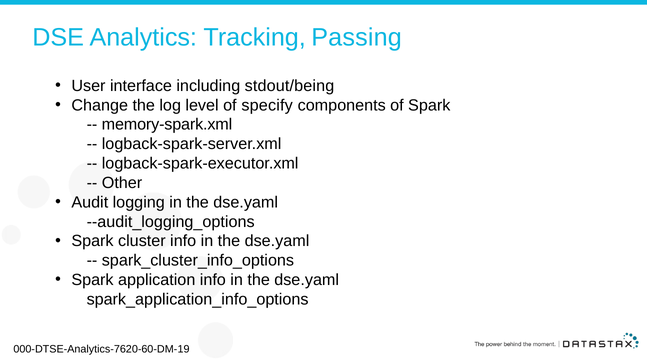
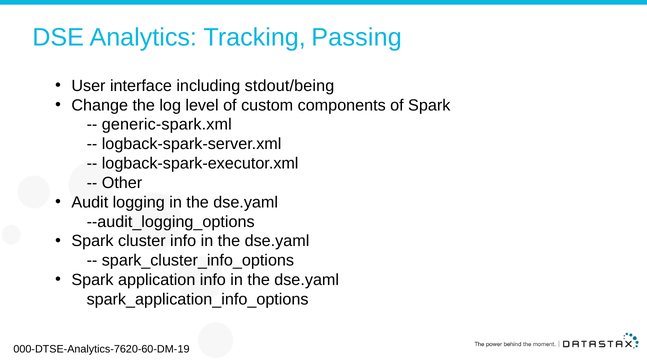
specify: specify -> custom (267, 105)
memory-spark.xml: memory-spark.xml -> generic-spark.xml (167, 125)
